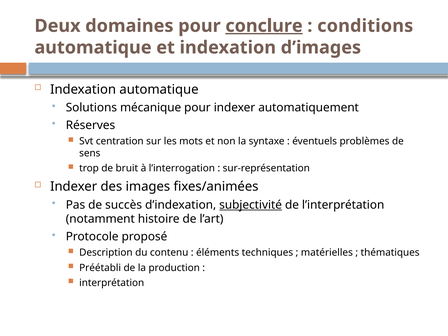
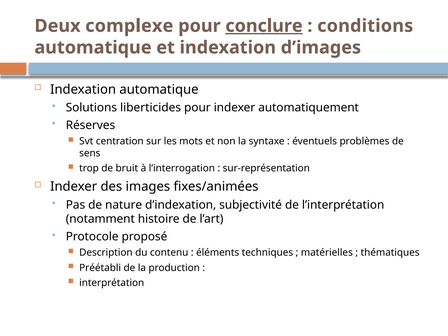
domaines: domaines -> complexe (129, 26)
mécanique: mécanique -> liberticides (151, 108)
succès: succès -> nature (124, 205)
subjectivité underline: present -> none (251, 205)
